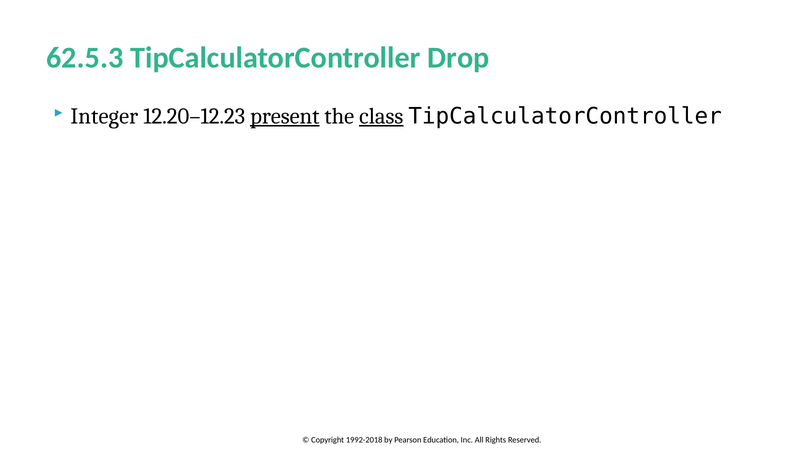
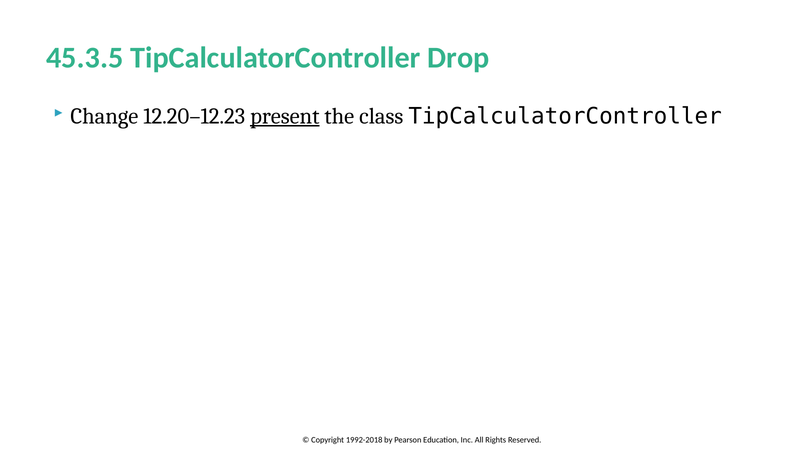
62.5.3: 62.5.3 -> 45.3.5 (85, 58)
Integer: Integer -> Change (104, 116)
class underline: present -> none (381, 116)
